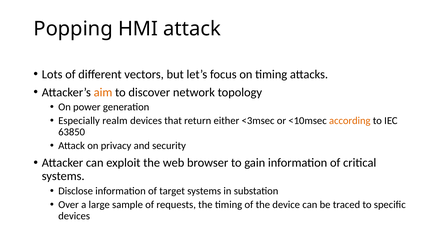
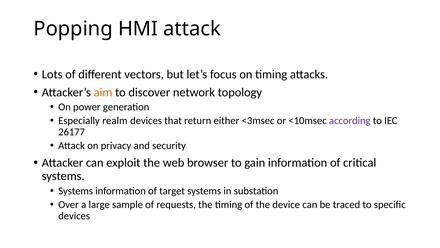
according colour: orange -> purple (350, 120)
63850: 63850 -> 26177 (72, 132)
Disclose: Disclose -> Systems (76, 191)
